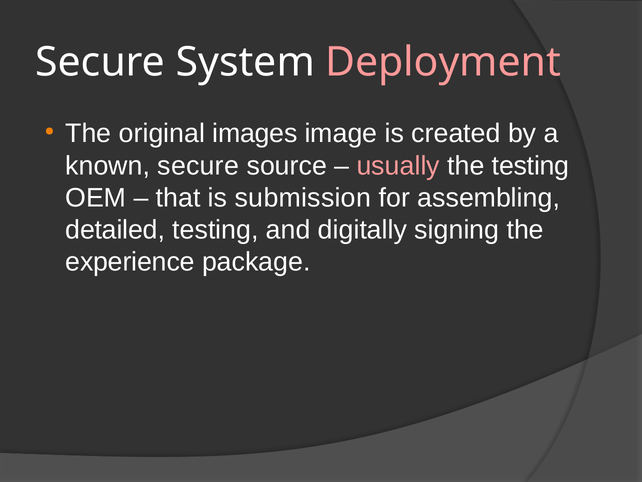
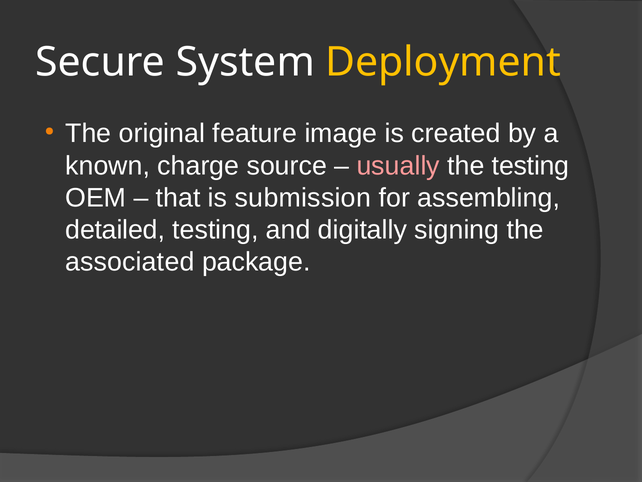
Deployment colour: pink -> yellow (443, 62)
images: images -> feature (255, 133)
known secure: secure -> charge (198, 166)
experience: experience -> associated (130, 262)
